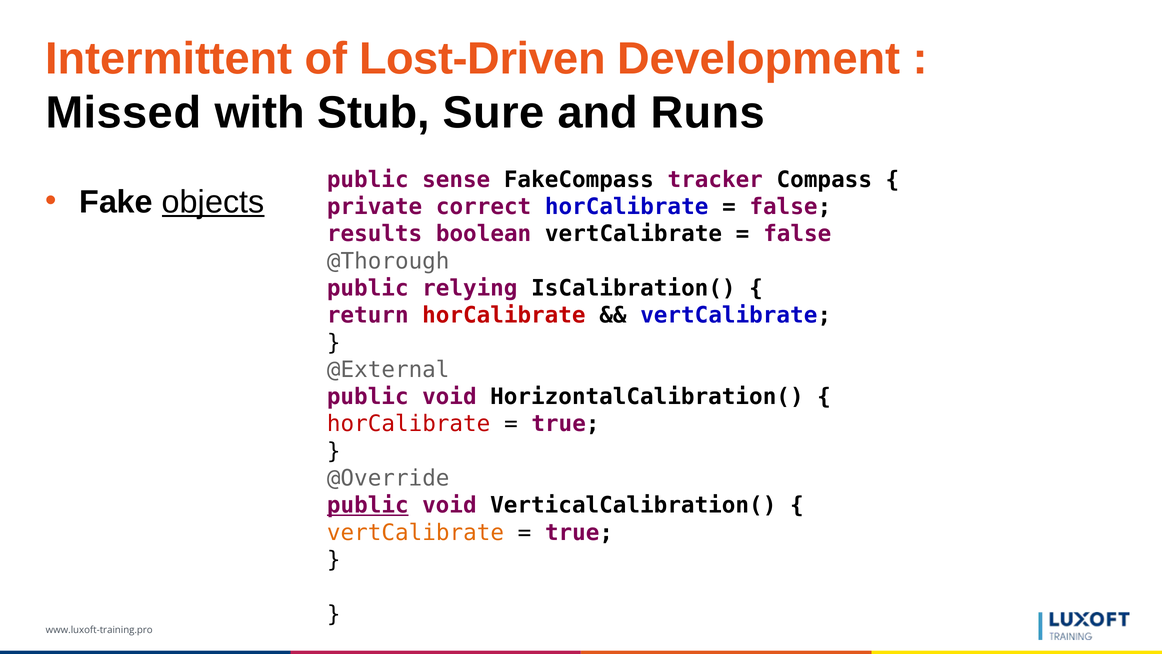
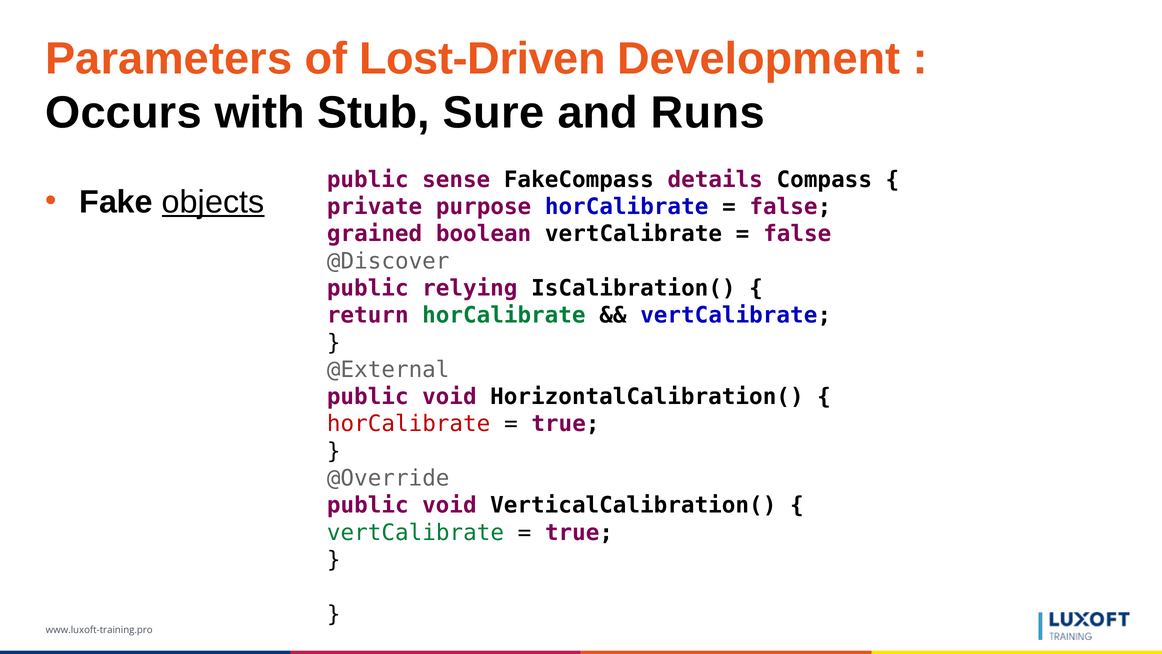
Intermittent: Intermittent -> Parameters (169, 59)
Missed: Missed -> Occurs (124, 113)
tracker: tracker -> details (715, 180)
correct: correct -> purpose (484, 207)
results: results -> grained (375, 234)
@Thorough: @Thorough -> @Discover (388, 261)
horCalibrate colour: red -> green (504, 315)
public underline: present -> none (368, 505)
vertCalibrate colour: orange -> green (415, 532)
